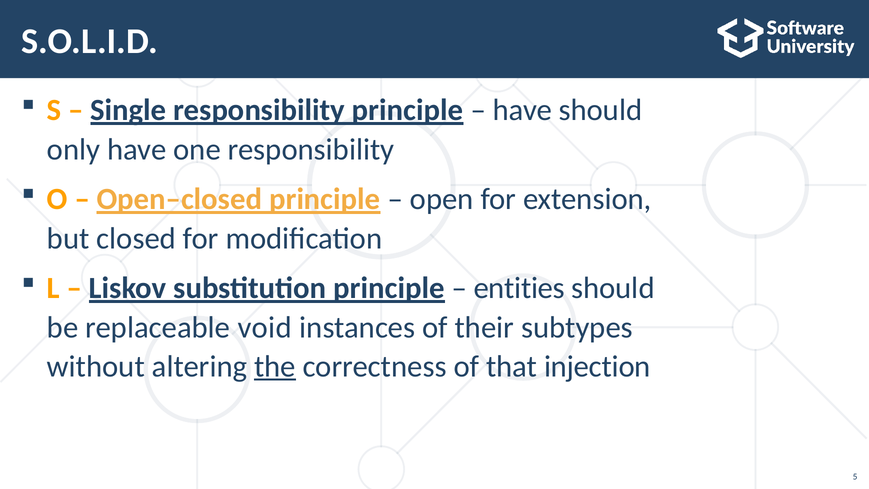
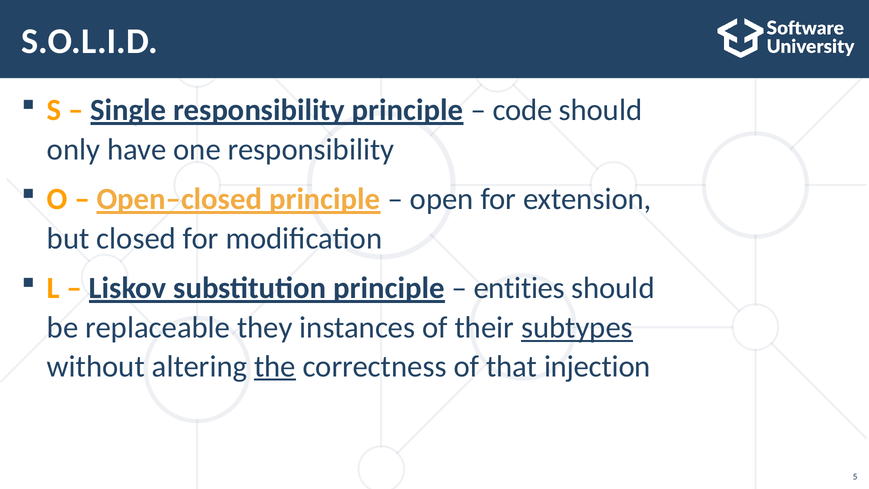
have: have -> code (522, 110)
void: void -> they (265, 328)
subtypes underline: none -> present (577, 328)
